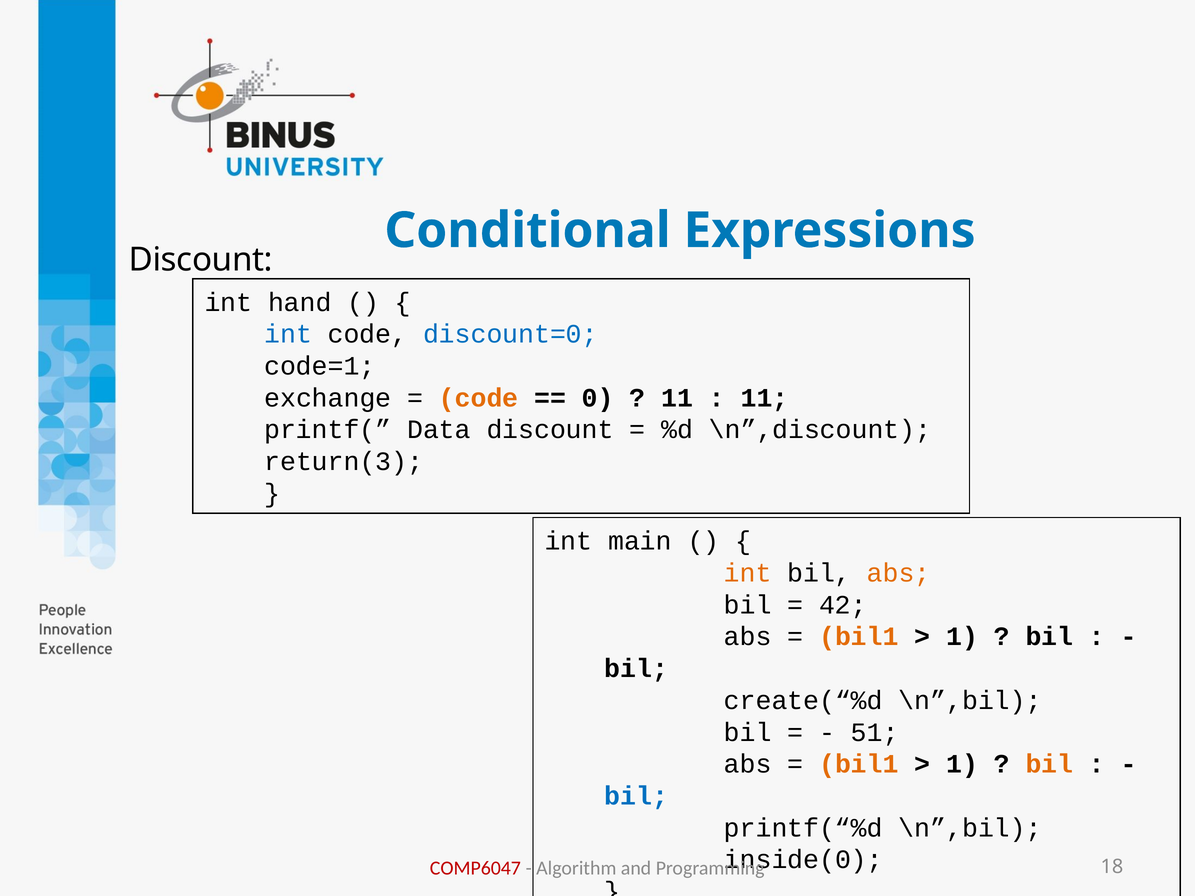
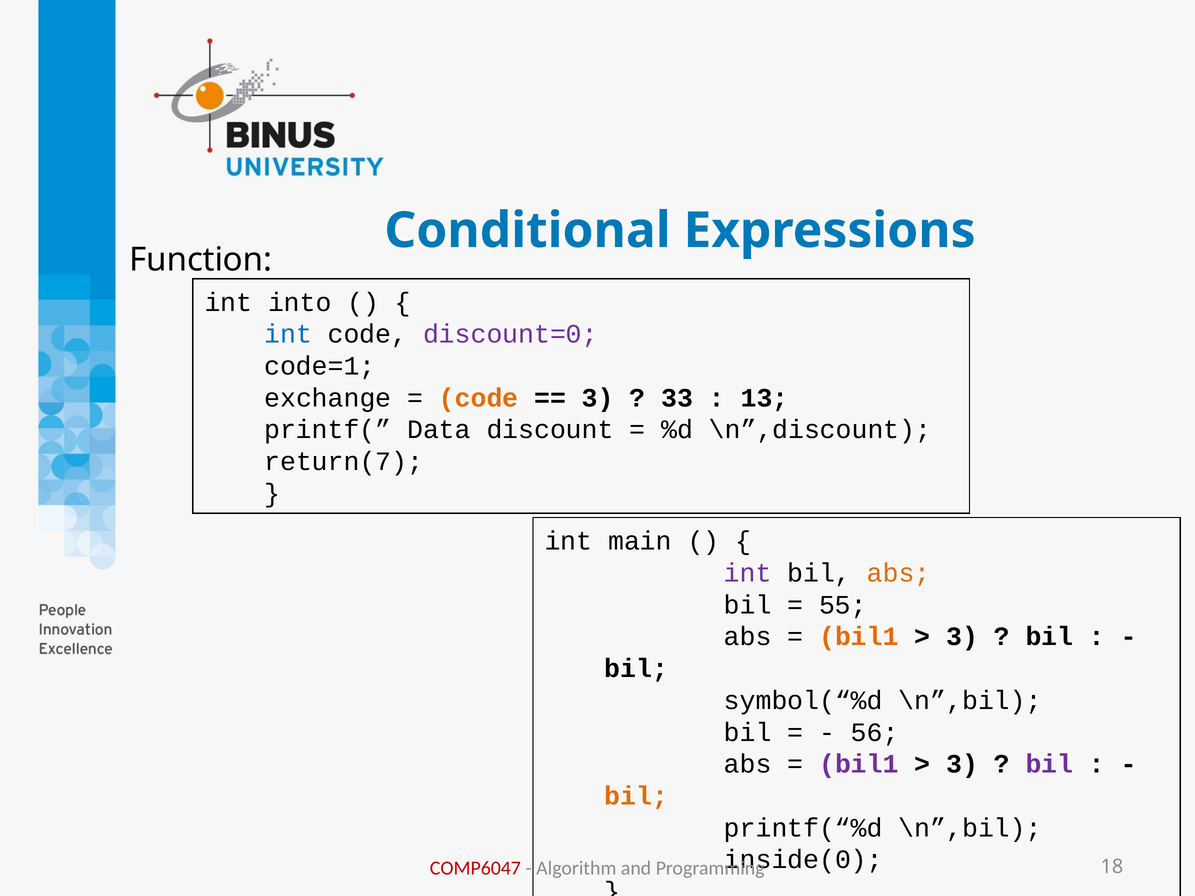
Discount: Discount -> Function (201, 260)
hand: hand -> into (300, 302)
discount=0 colour: blue -> purple (510, 334)
0: 0 -> 3 (598, 398)
11: 11 -> 33 (677, 398)
11: 11 -> 13 (764, 398)
return(3: return(3 -> return(7 (344, 462)
int colour: orange -> purple (748, 573)
42: 42 -> 55 (843, 605)
1: 1 -> 3 (962, 637)
create(“%d: create(“%d -> symbol(“%d (803, 701)
51: 51 -> 56 (875, 732)
bil1 colour: orange -> purple (859, 764)
1: 1 -> 3 (962, 764)
bil colour: orange -> purple (1049, 764)
bil colour: blue -> orange (636, 796)
